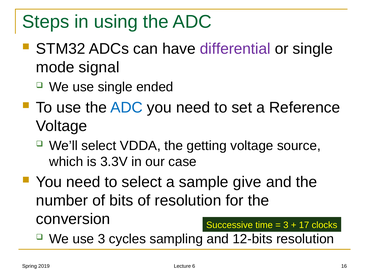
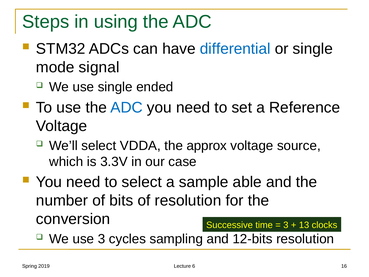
differential colour: purple -> blue (235, 49)
getting: getting -> approx (207, 146)
give: give -> able (247, 182)
17: 17 -> 13 (304, 225)
